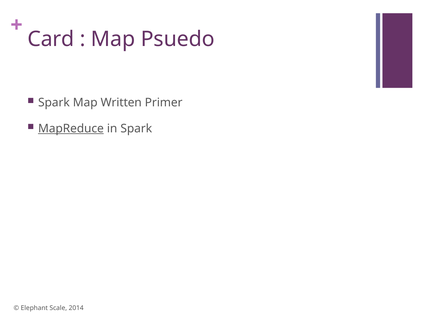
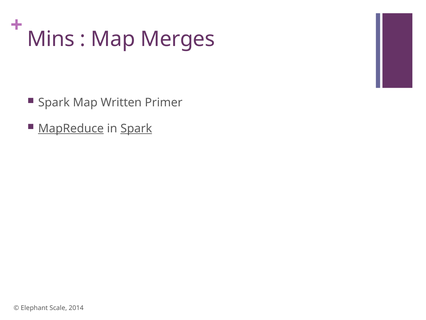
Card: Card -> Mins (51, 39)
Psuedo: Psuedo -> Merges (178, 39)
Spark underline: none -> present (136, 128)
